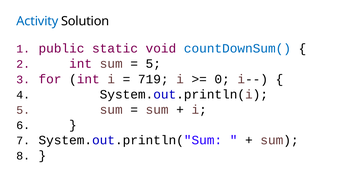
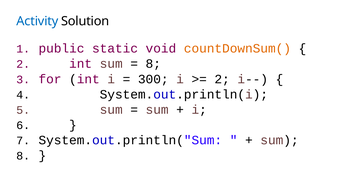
countDownSum( colour: blue -> orange (237, 49)
5: 5 -> 8 (153, 64)
719: 719 -> 300 (153, 79)
0: 0 -> 2 (222, 79)
